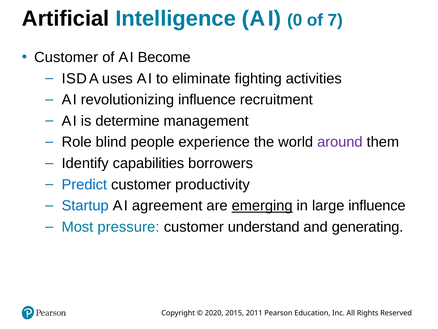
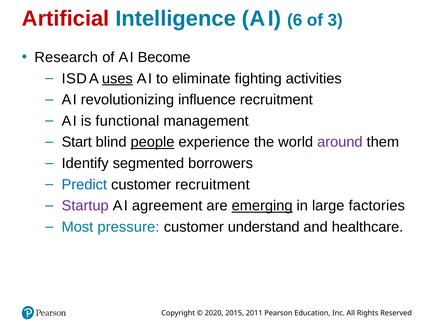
Artificial colour: black -> red (66, 18)
0: 0 -> 6 (295, 20)
7: 7 -> 3 (335, 20)
Customer: Customer -> Research (66, 57)
uses underline: none -> present (117, 78)
determine: determine -> functional (127, 121)
Role: Role -> Start (77, 142)
people underline: none -> present (153, 142)
capabilities: capabilities -> segmented (148, 163)
customer productivity: productivity -> recruitment (212, 184)
Startup colour: blue -> purple (85, 205)
large influence: influence -> factories (377, 205)
generating: generating -> healthcare (368, 227)
